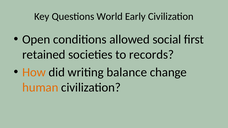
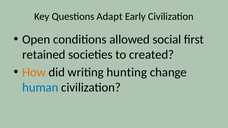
World: World -> Adapt (110, 17)
records: records -> created (152, 55)
balance: balance -> hunting (127, 72)
human colour: orange -> blue (40, 88)
